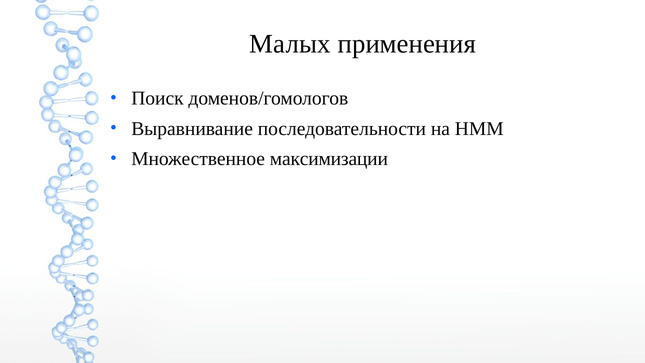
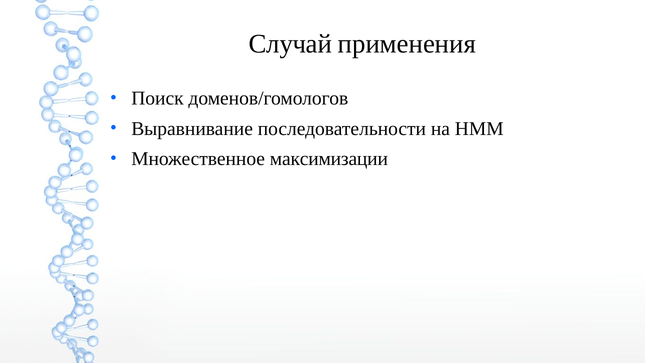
Малых: Малых -> Случай (290, 44)
